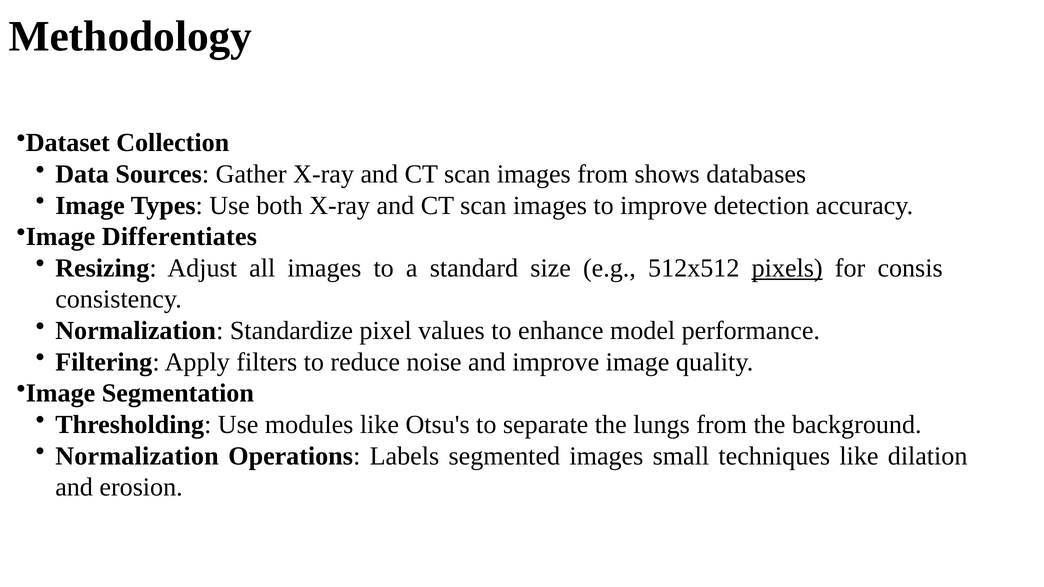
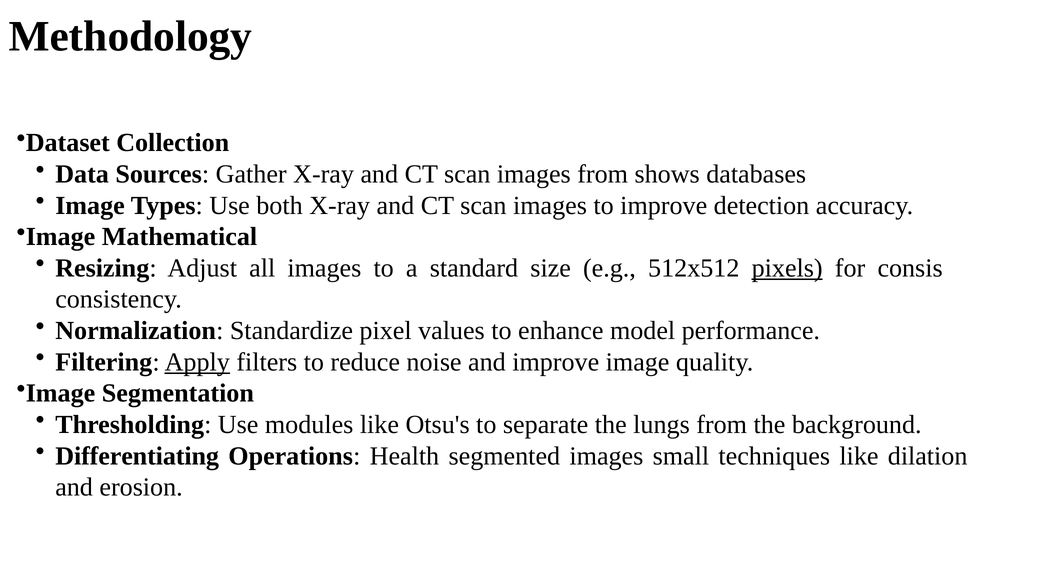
Differentiates: Differentiates -> Mathematical (180, 237)
Apply underline: none -> present (197, 362)
Normalization: Normalization -> Differentiating (137, 456)
Labels: Labels -> Health (404, 456)
